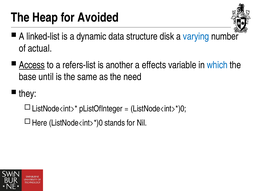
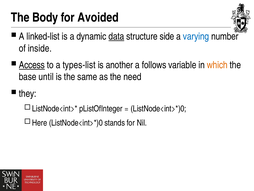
Heap: Heap -> Body (45, 18)
data underline: none -> present (116, 36)
disk: disk -> side (167, 36)
actual: actual -> inside (40, 48)
refers-list: refers-list -> types-list (79, 65)
effects: effects -> follows (154, 65)
which colour: blue -> orange (217, 65)
